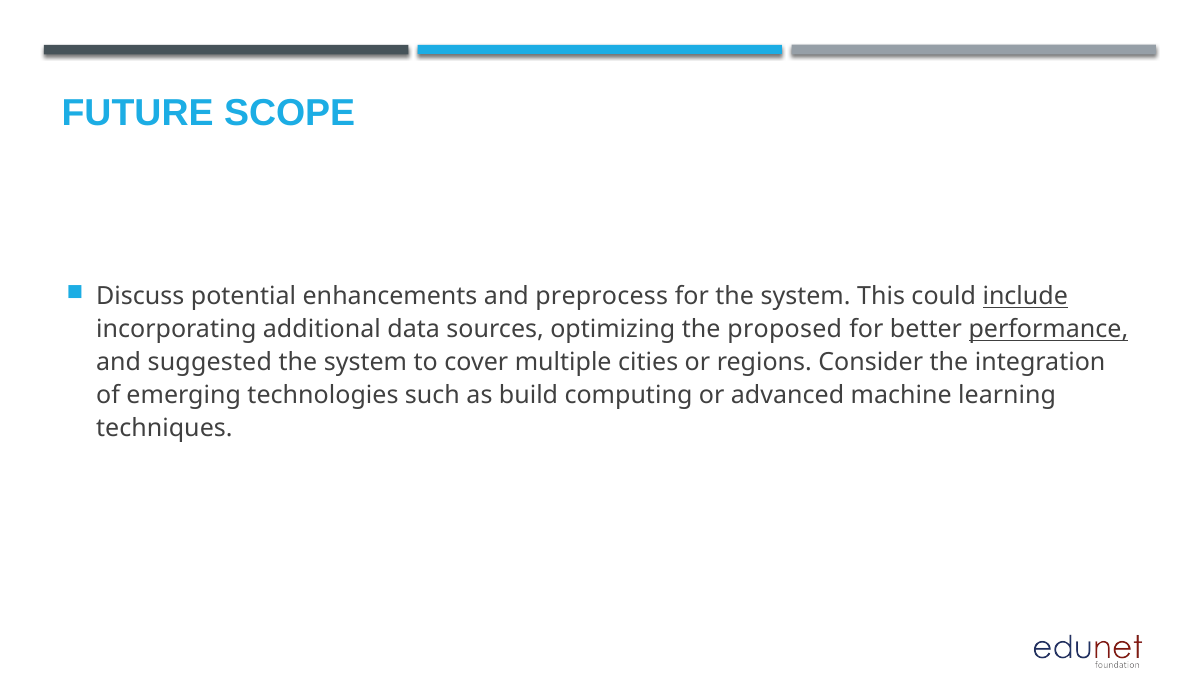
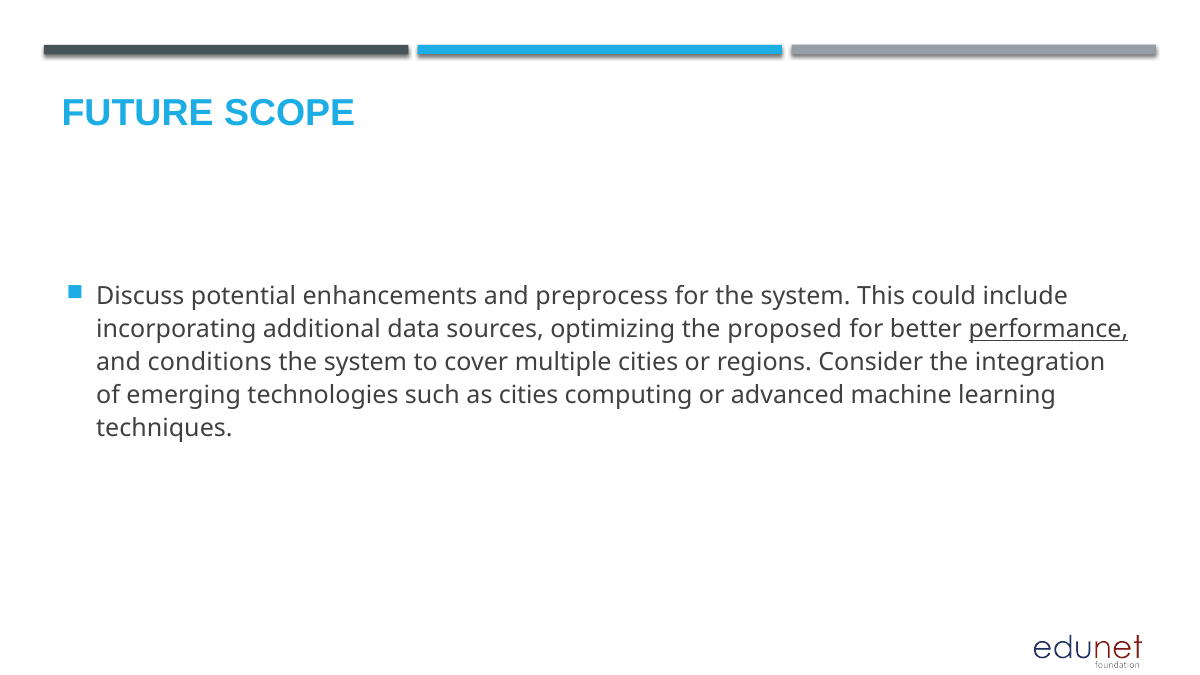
include underline: present -> none (1025, 297)
suggested: suggested -> conditions (210, 363)
as build: build -> cities (529, 396)
